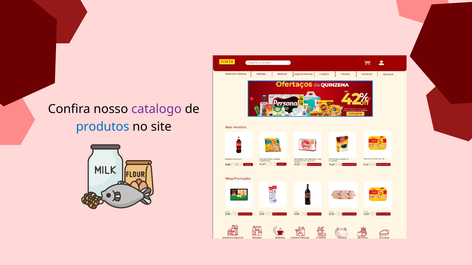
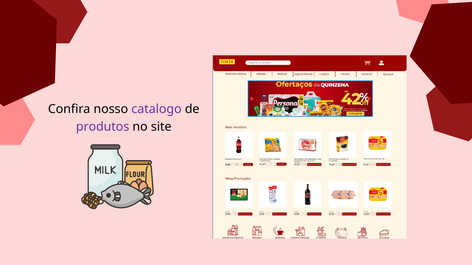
produtos colour: blue -> purple (103, 127)
